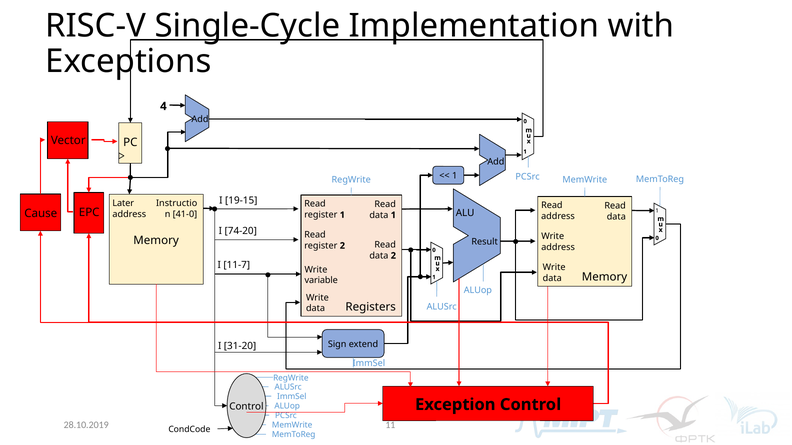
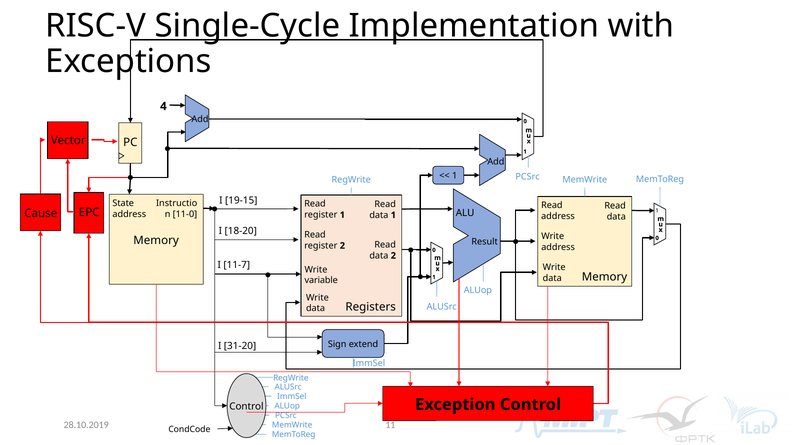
Later: Later -> State (123, 204)
41-0: 41-0 -> 11-0 (185, 215)
74-20: 74-20 -> 18-20 (241, 231)
